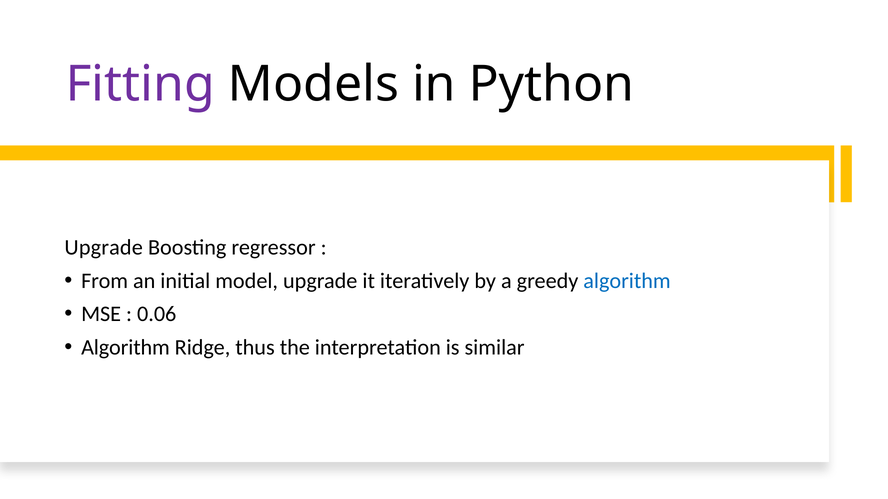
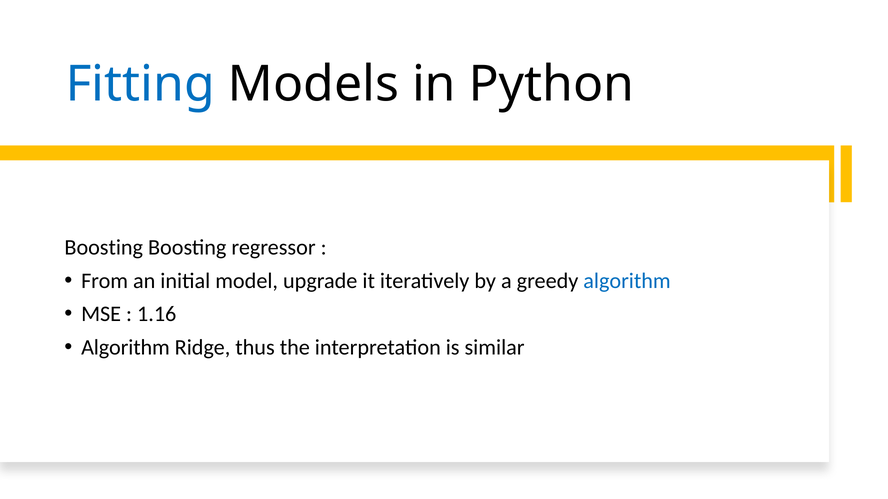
Fitting colour: purple -> blue (140, 84)
Upgrade: Upgrade -> Boosting (104, 248)
0.06: 0.06 -> 1.16 (157, 314)
